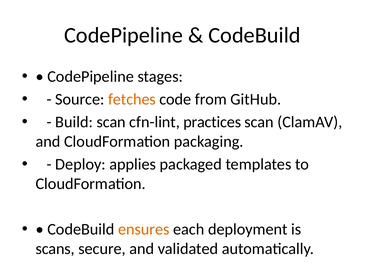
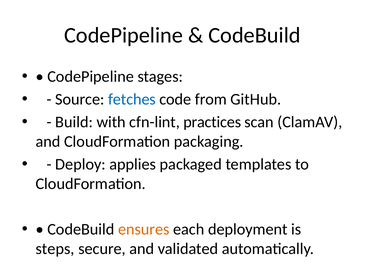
fetches colour: orange -> blue (132, 99)
Build scan: scan -> with (111, 122)
scans: scans -> steps (55, 249)
